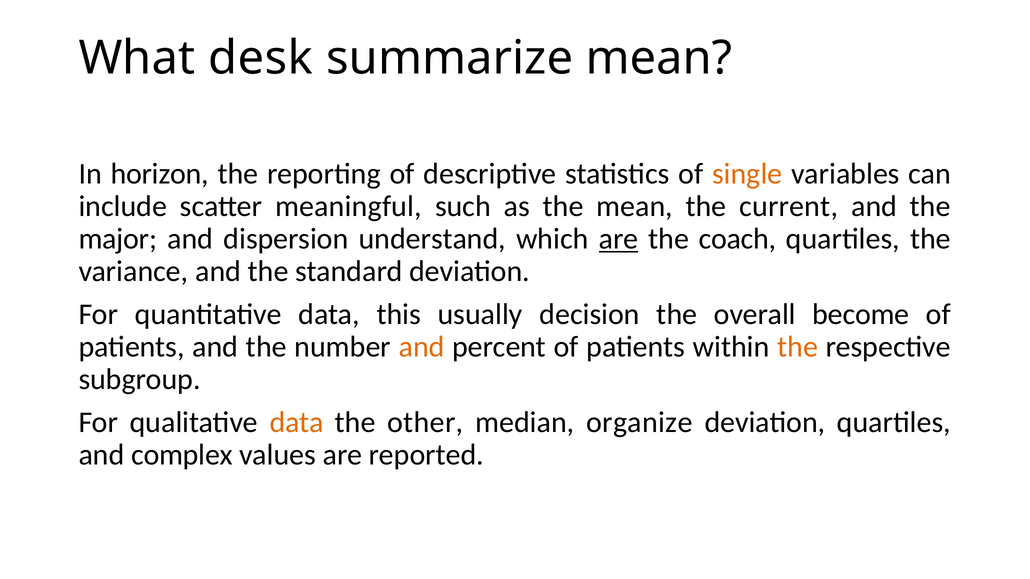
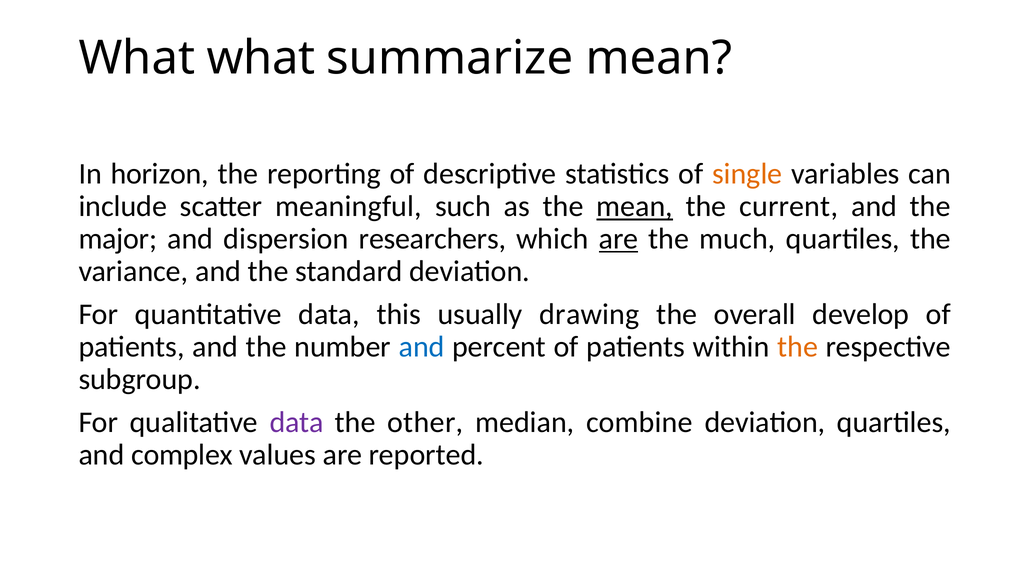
What desk: desk -> what (261, 58)
mean underline: none -> present (635, 207)
understand: understand -> researchers (432, 239)
coach: coach -> much (737, 239)
decision: decision -> drawing (589, 315)
become: become -> develop (861, 315)
and colour: orange -> blue (422, 347)
data colour: orange -> purple (297, 423)
organize: organize -> combine (639, 423)
